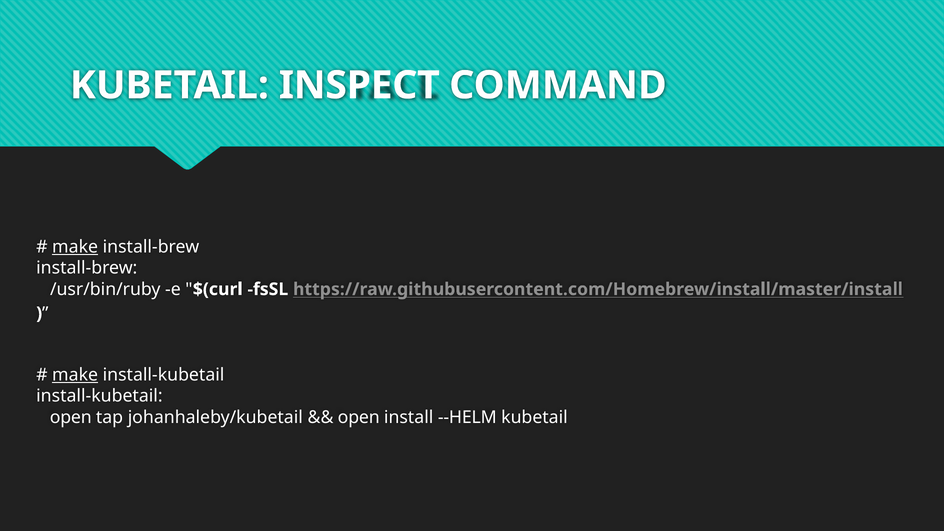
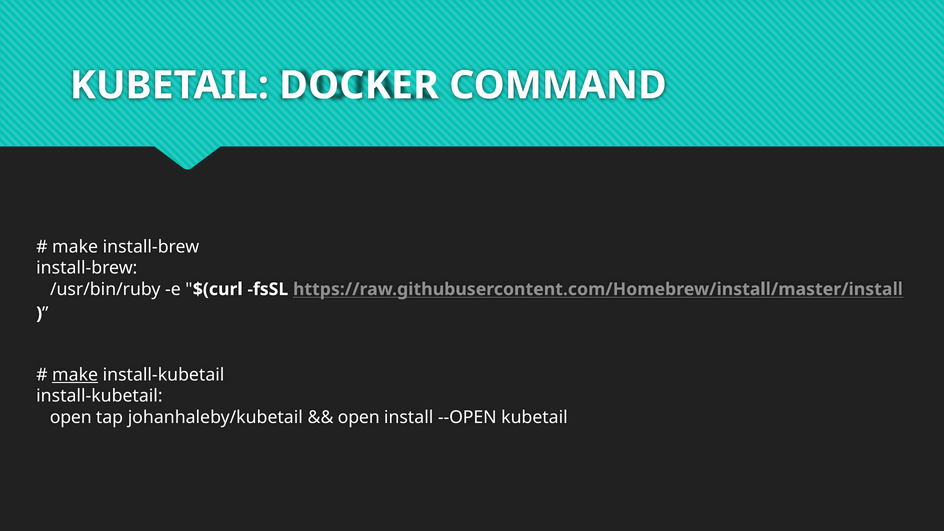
INSPECT: INSPECT -> DOCKER (359, 85)
make underline: present -> none (75, 247)
--HELM: --HELM -> --OPEN (467, 417)
